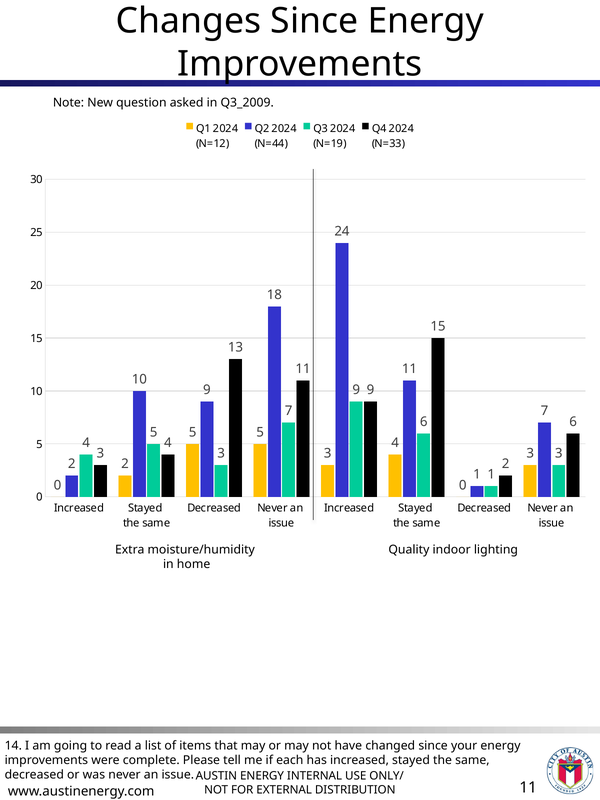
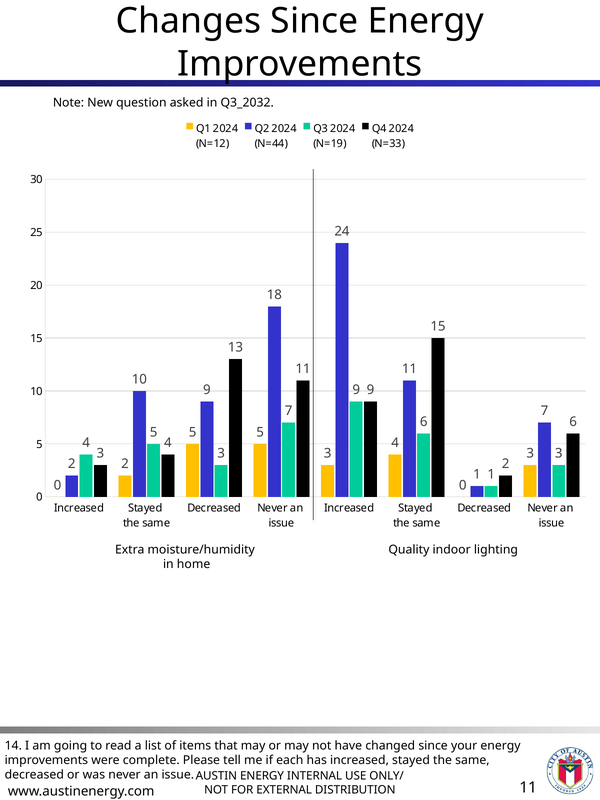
Q3_2009: Q3_2009 -> Q3_2032 (247, 103)
